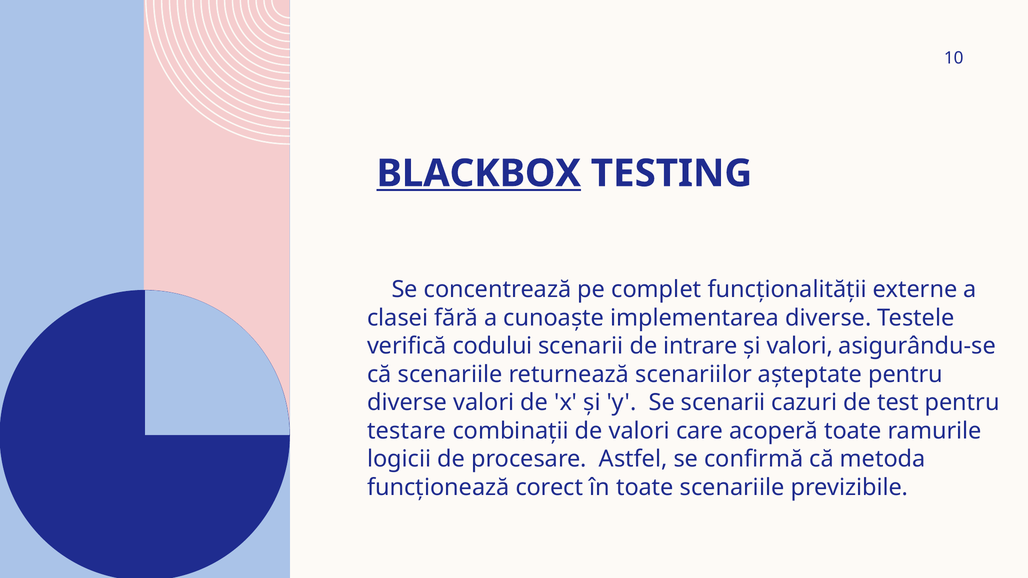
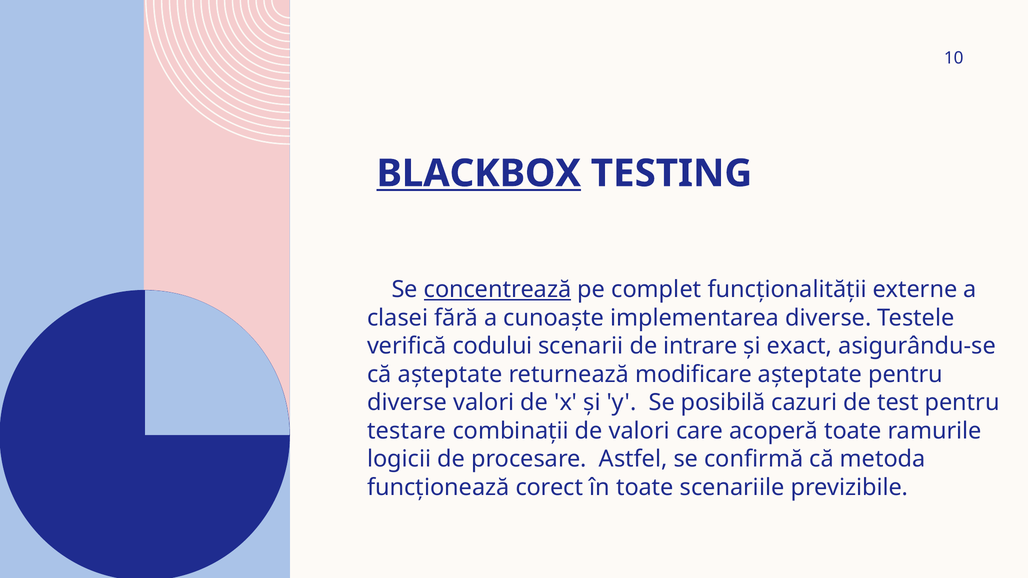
concentrează underline: none -> present (498, 290)
și valori: valori -> exact (800, 346)
că scenariile: scenariile -> așteptate (450, 375)
scenariilor: scenariilor -> modificare (694, 375)
Se scenarii: scenarii -> posibilă (723, 403)
